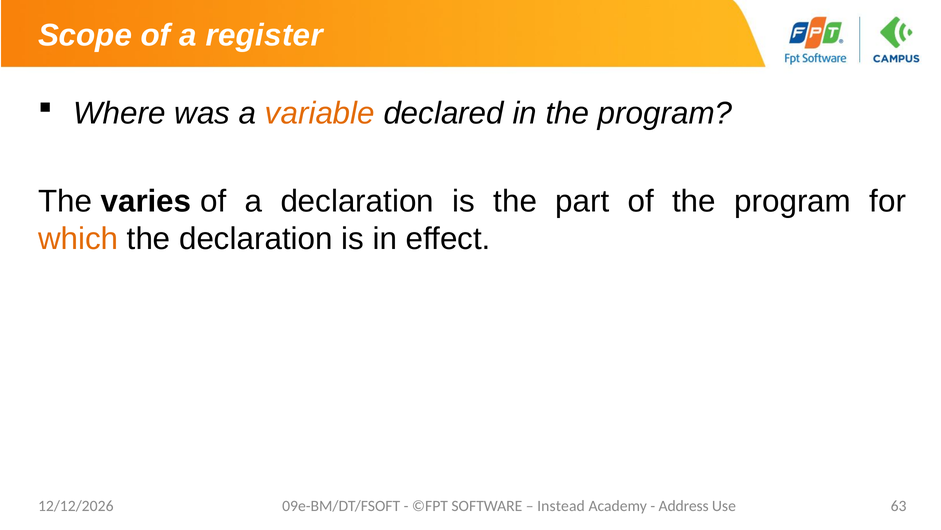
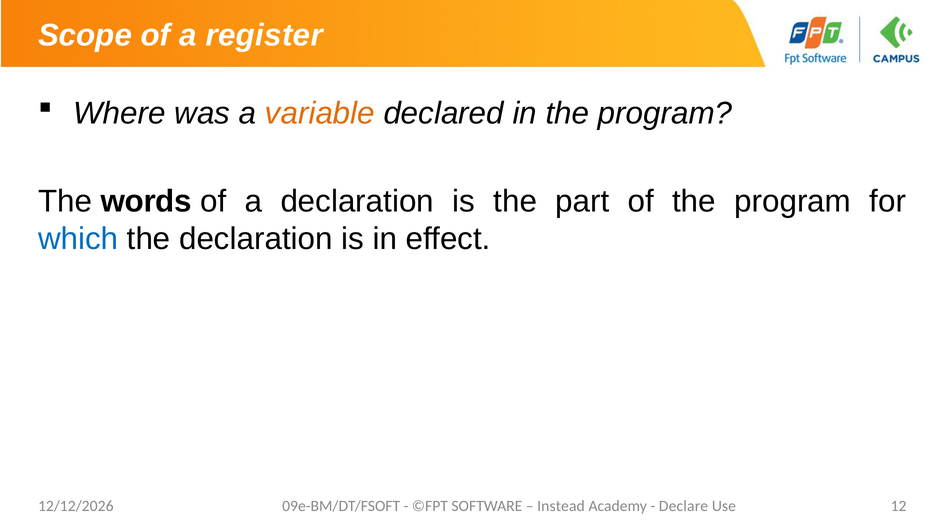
varies: varies -> words (146, 201)
which colour: orange -> blue (78, 239)
Address: Address -> Declare (683, 506)
63: 63 -> 12 (899, 506)
